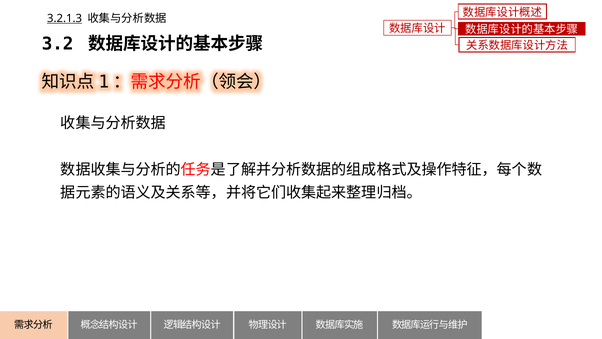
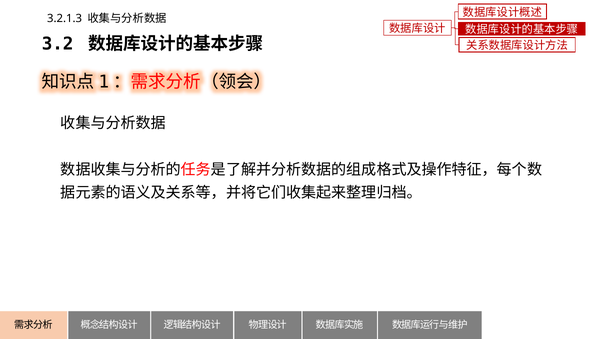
3.2.1.3 underline: present -> none (65, 18)
